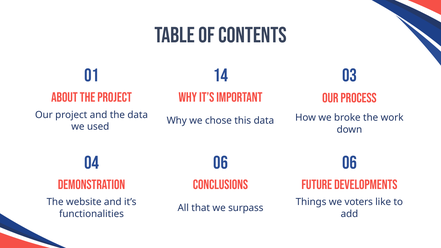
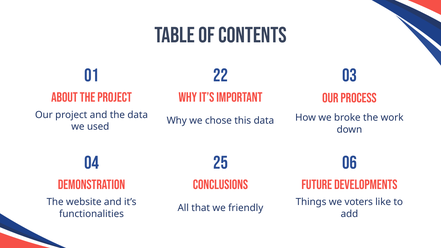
14: 14 -> 22 (221, 75)
04 06: 06 -> 25 (221, 163)
surpass: surpass -> friendly (246, 208)
